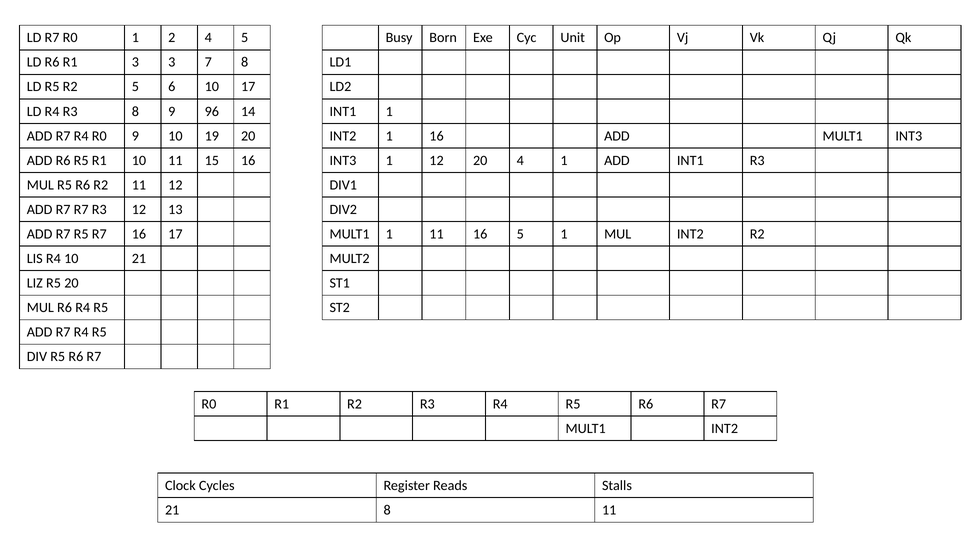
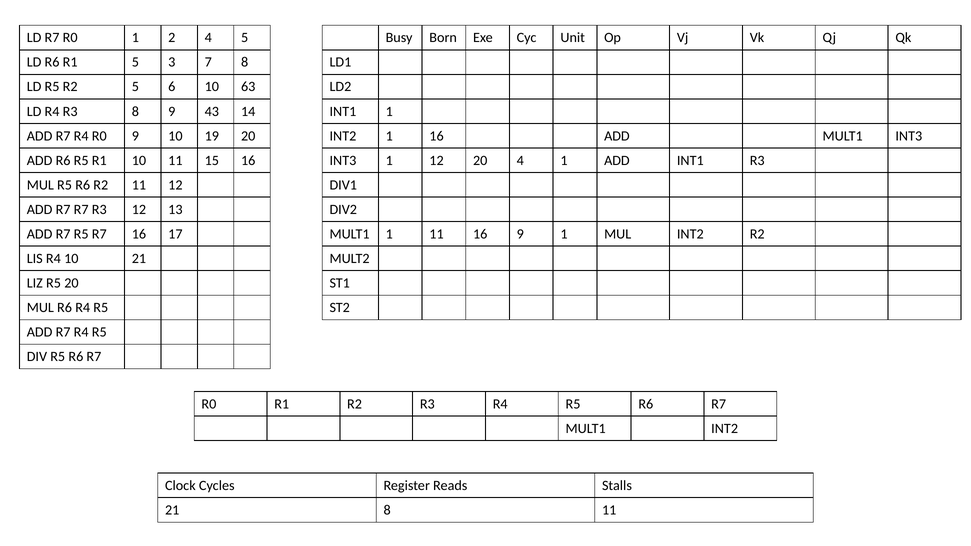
R1 3: 3 -> 5 (135, 62)
10 17: 17 -> 63 (248, 87)
96: 96 -> 43 (212, 111)
16 5: 5 -> 9 (520, 234)
